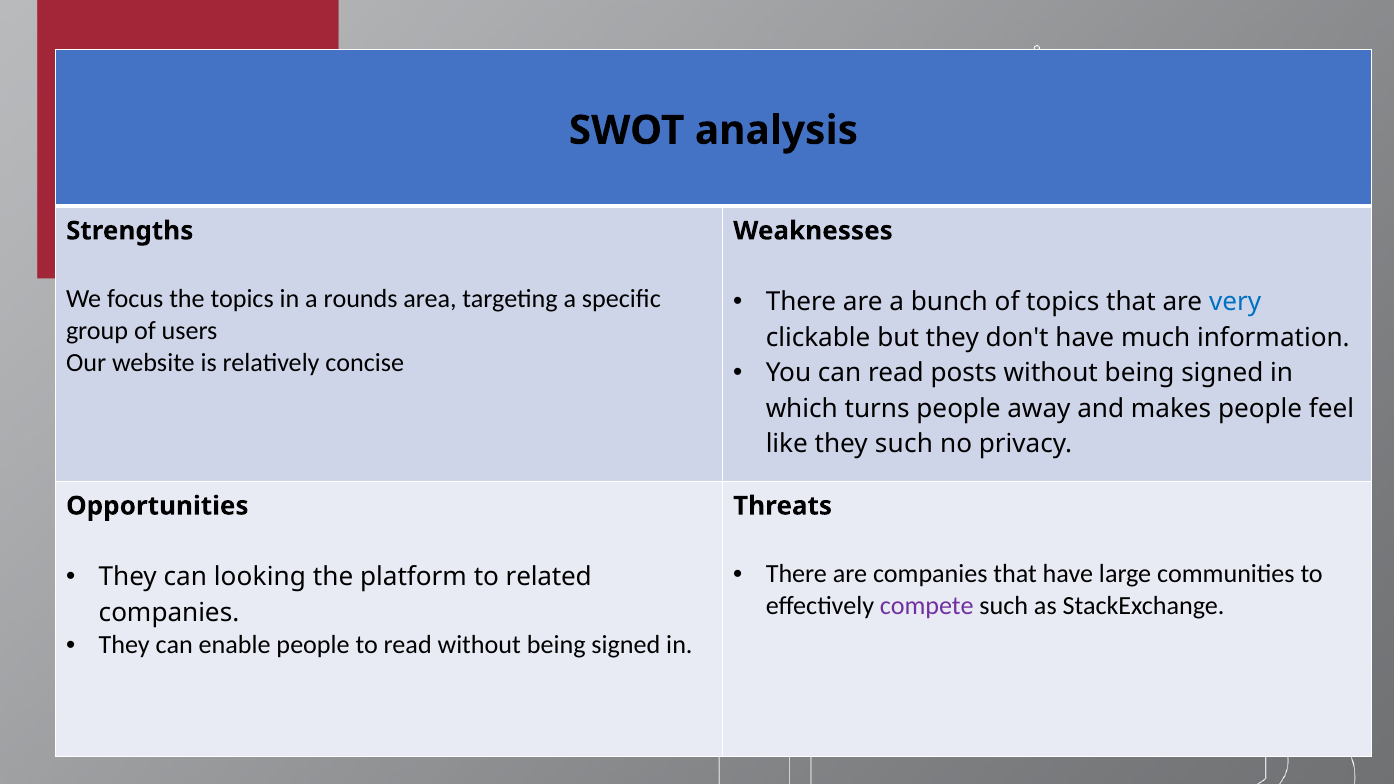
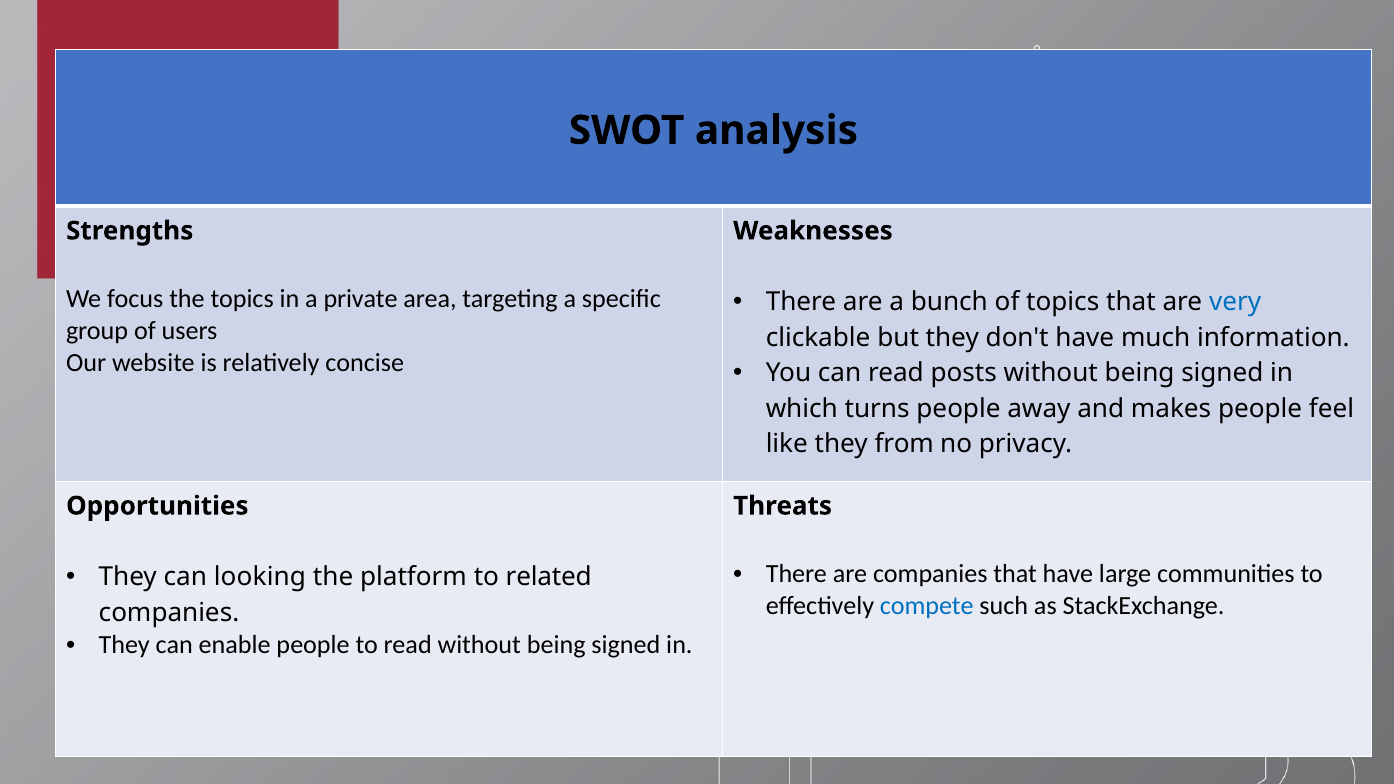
rounds: rounds -> private (361, 299)
they such: such -> from (904, 444)
compete colour: purple -> blue (927, 606)
